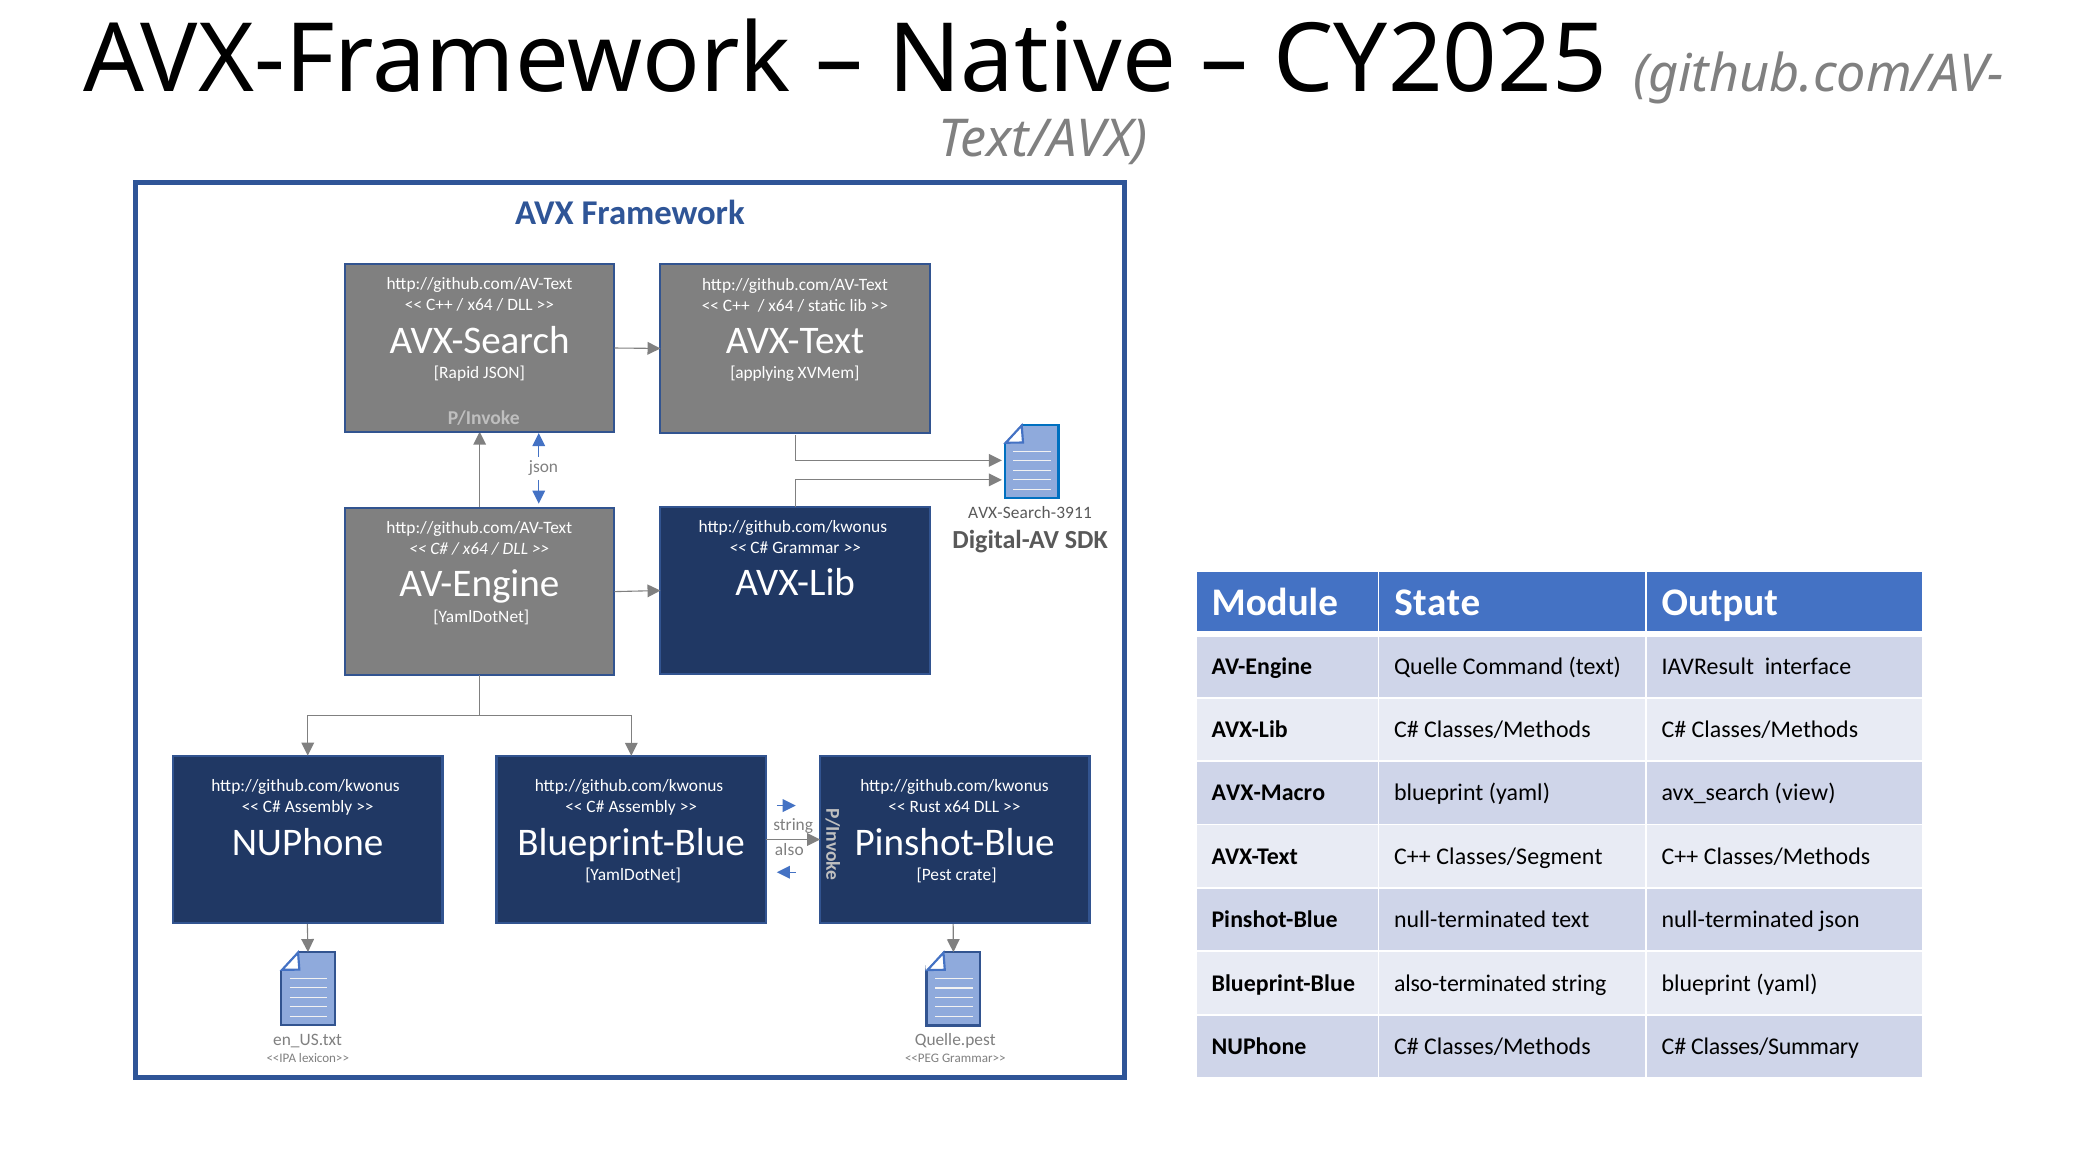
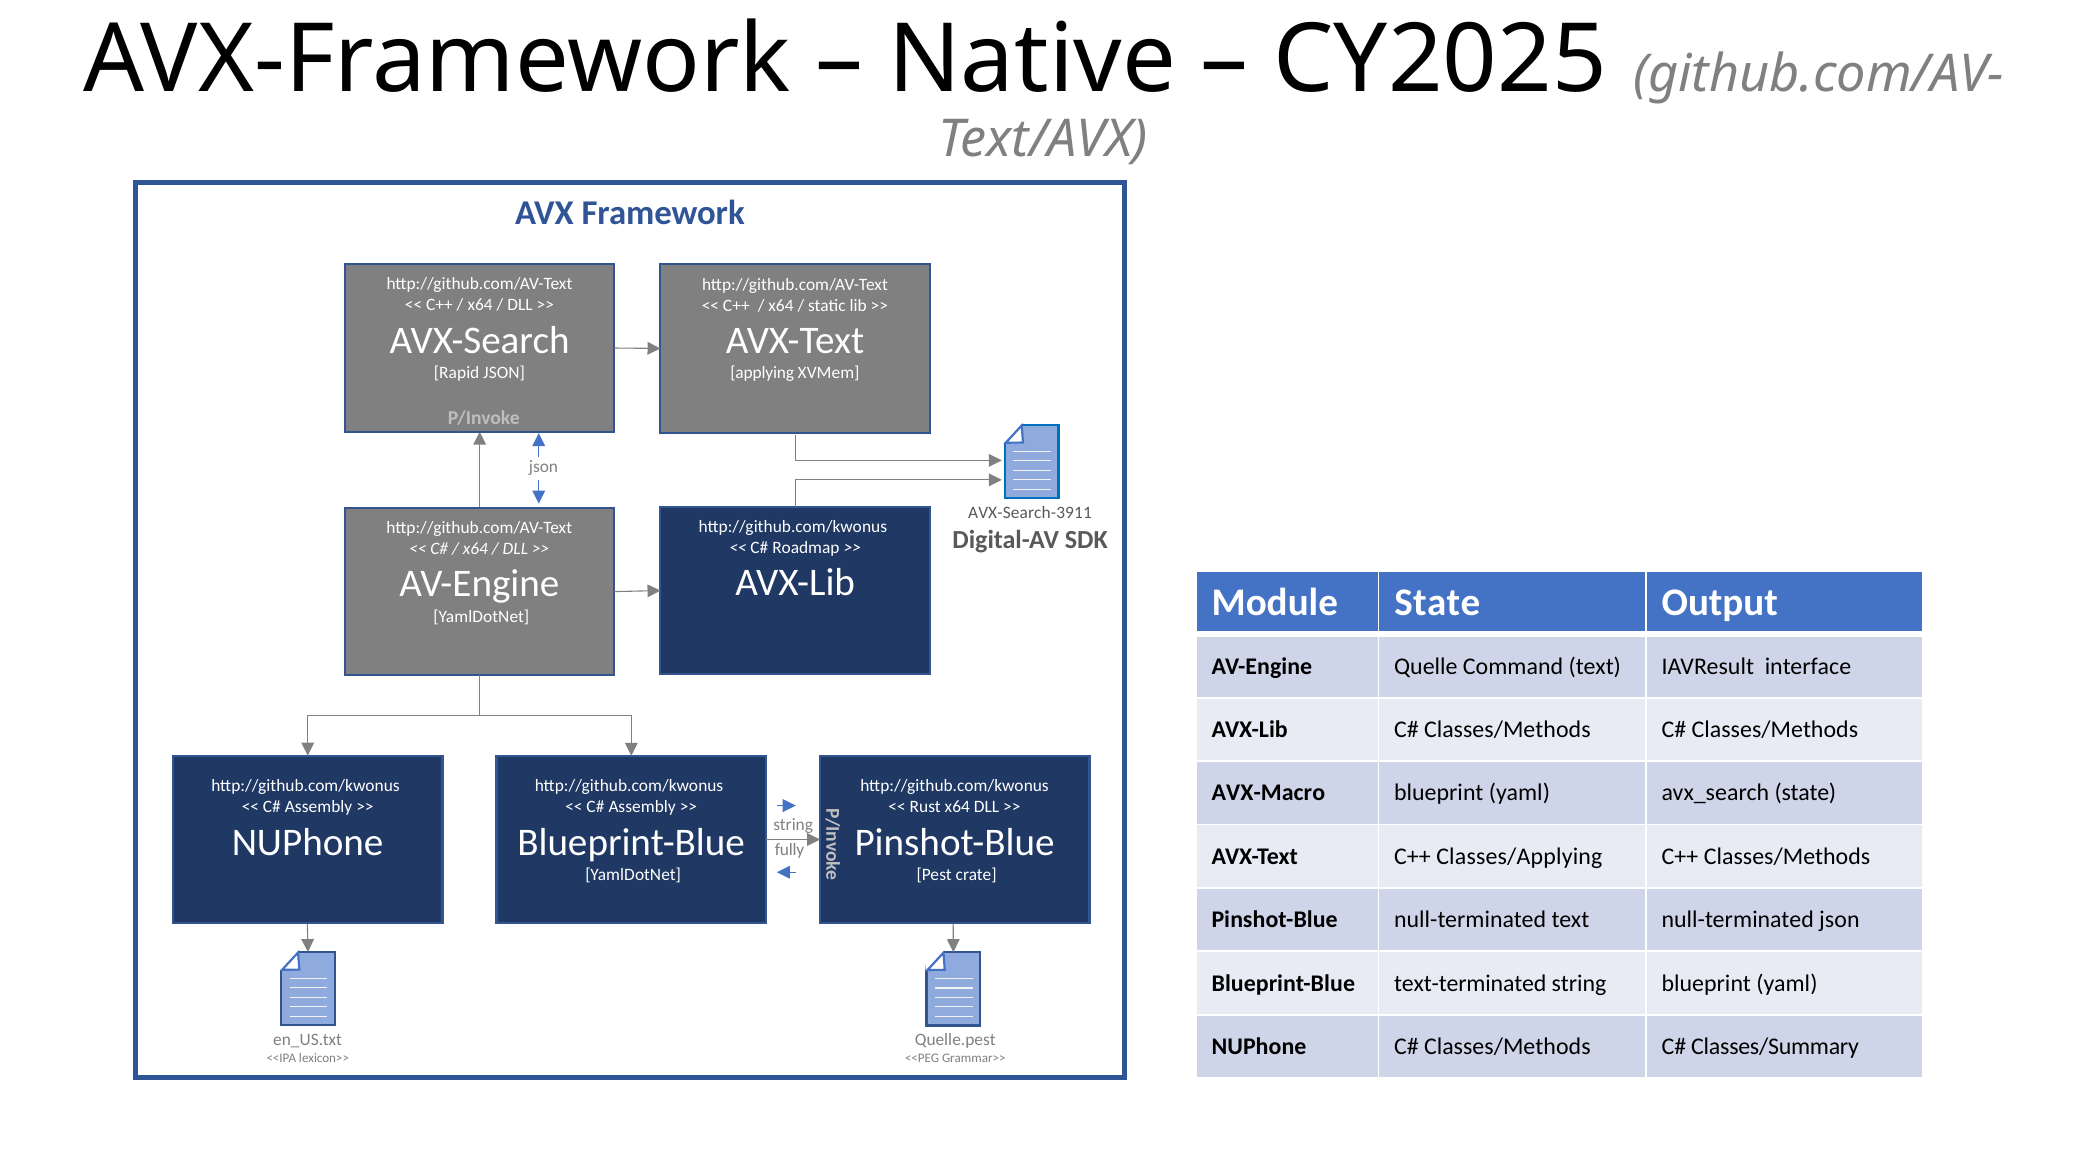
Grammar: Grammar -> Roadmap (806, 548)
view: view -> state (1805, 793)
also: also -> fully (790, 850)
Classes/Segment: Classes/Segment -> Classes/Applying (1519, 857)
also-terminated: also-terminated -> text-terminated (1470, 984)
